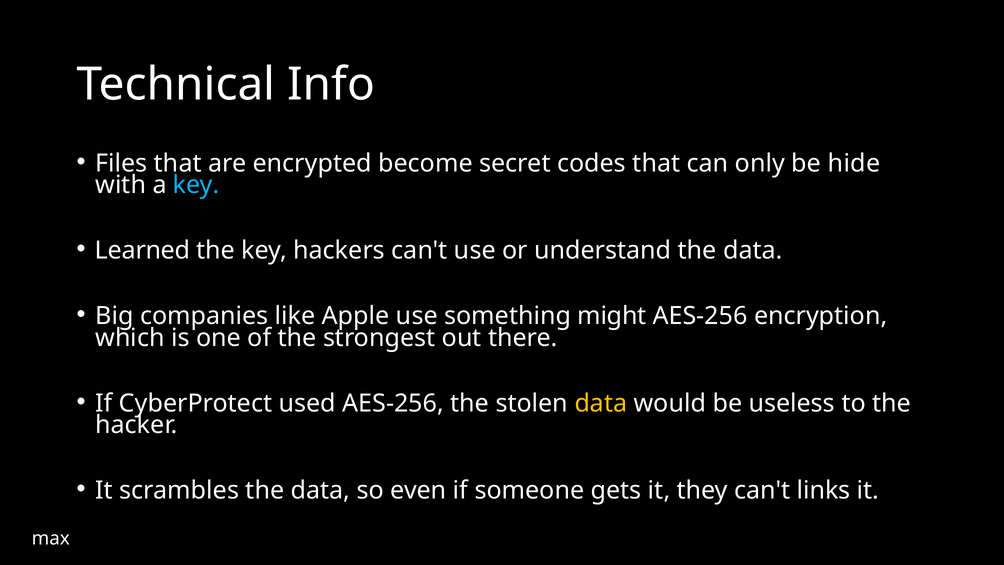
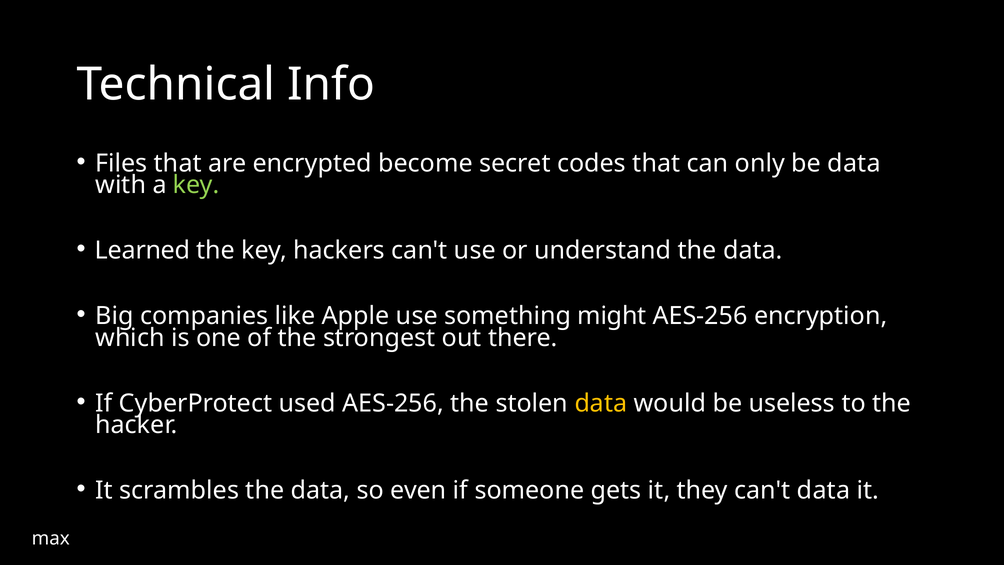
be hide: hide -> data (854, 163)
key colour: light blue -> light green (196, 185)
can't links: links -> data (824, 490)
